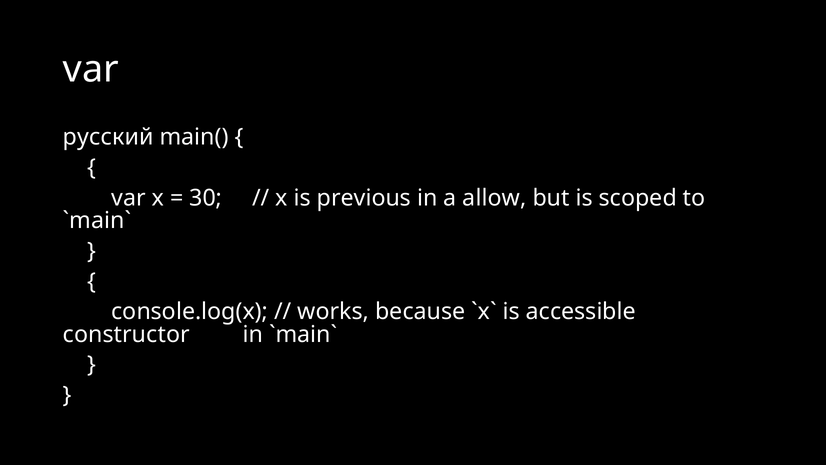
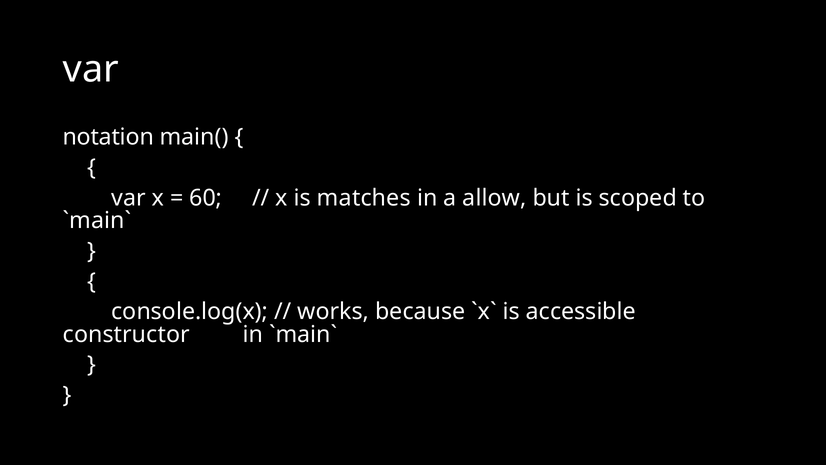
русский: русский -> notation (108, 137)
30: 30 -> 60 (206, 198)
previous: previous -> matches (364, 198)
